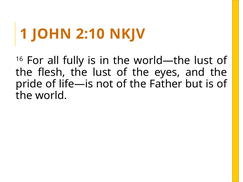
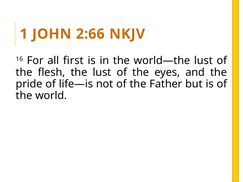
2:10: 2:10 -> 2:66 (90, 34)
fully: fully -> first (73, 61)
